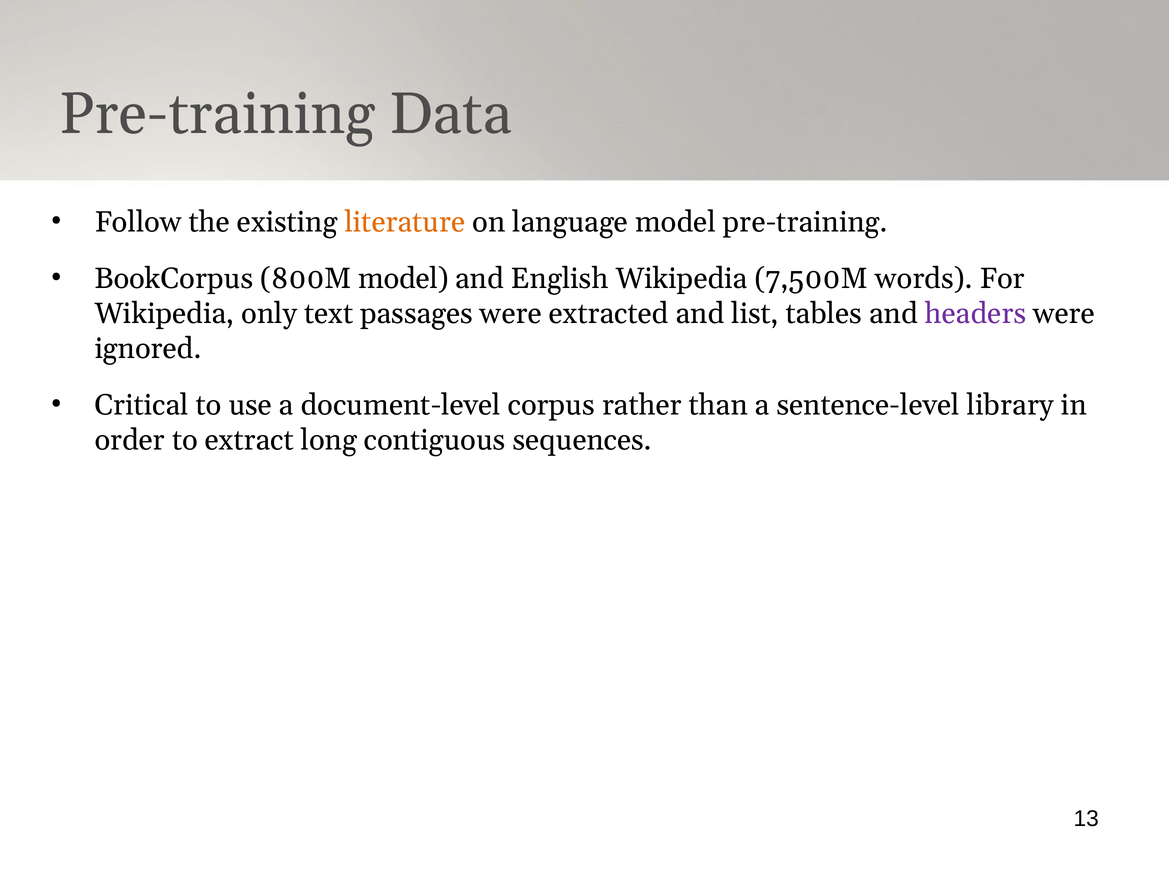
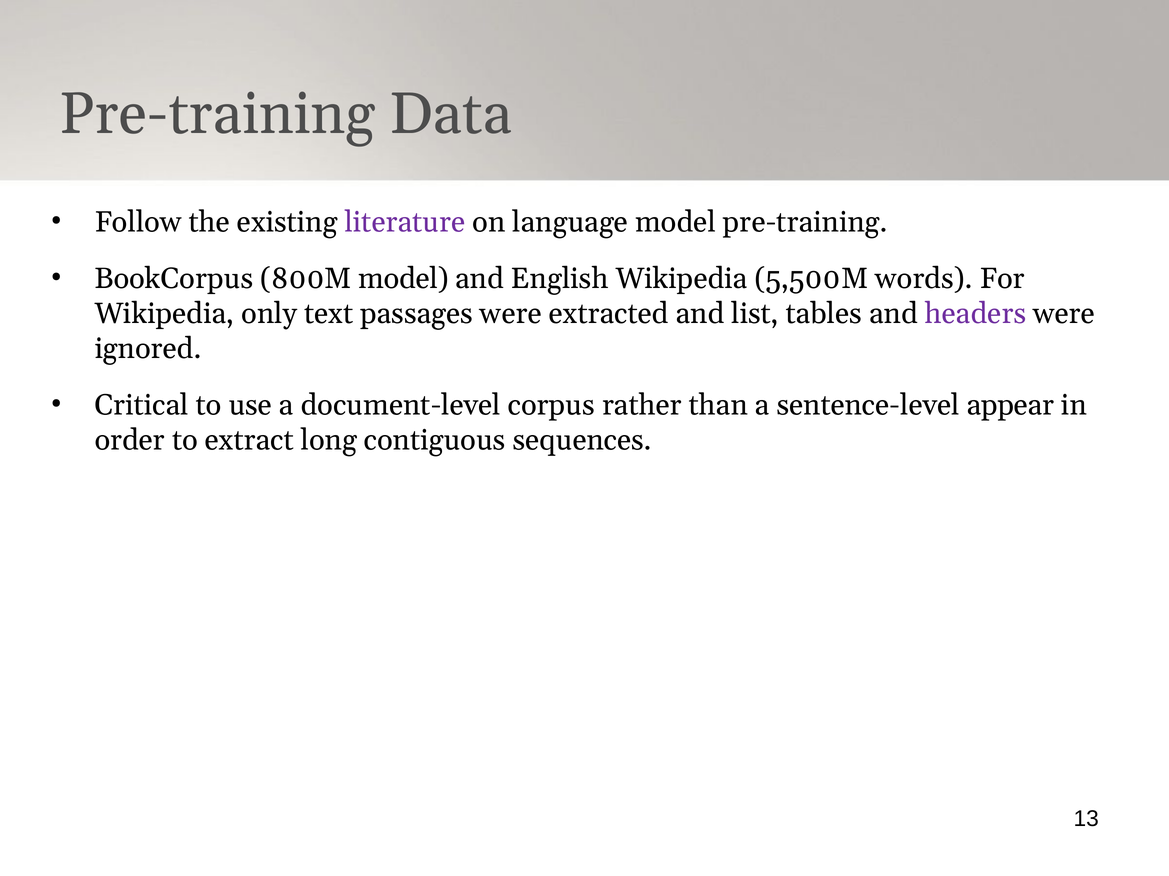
literature colour: orange -> purple (405, 222)
7,500M: 7,500M -> 5,500M (811, 279)
library: library -> appear (1010, 405)
